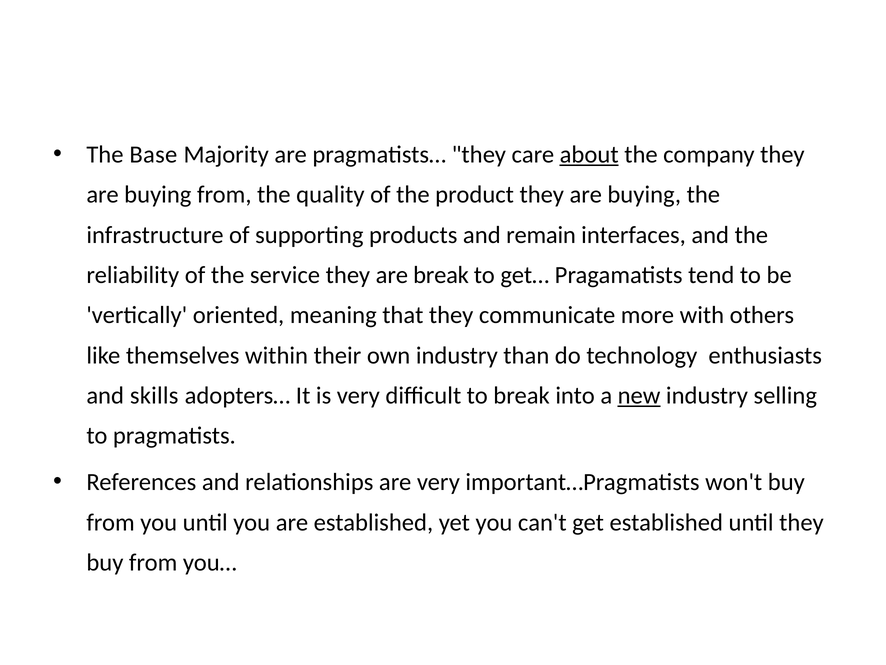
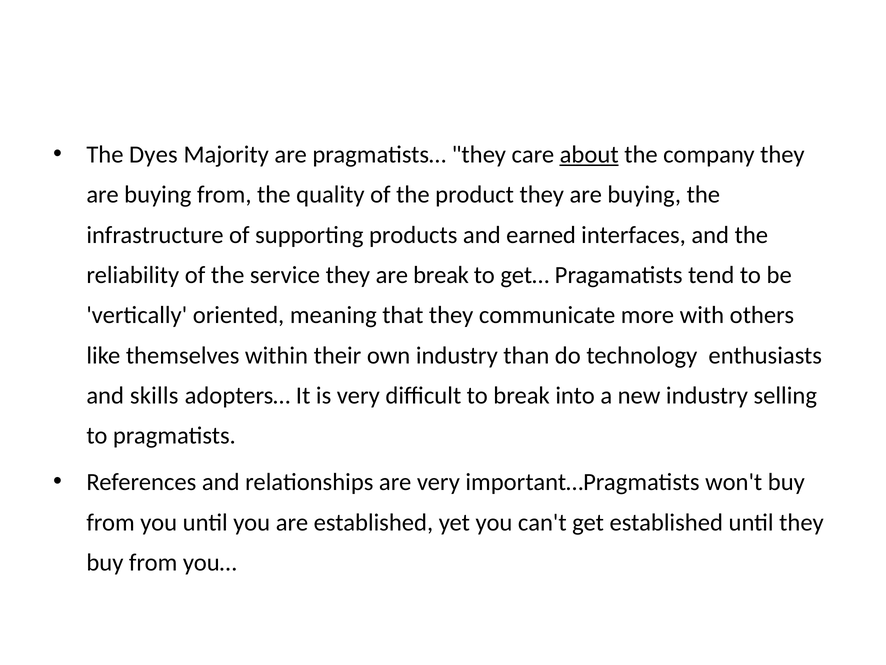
Base: Base -> Dyes (153, 154)
remain: remain -> earned (541, 235)
new underline: present -> none (639, 395)
